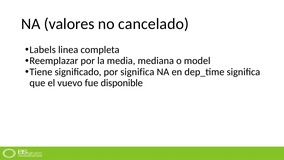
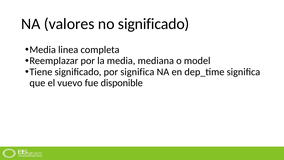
no cancelado: cancelado -> significado (154, 24)
Labels: Labels -> Media (43, 50)
